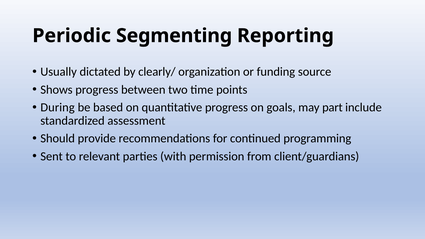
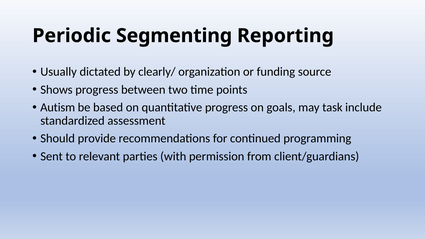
During: During -> Autism (58, 107)
part: part -> task (332, 107)
